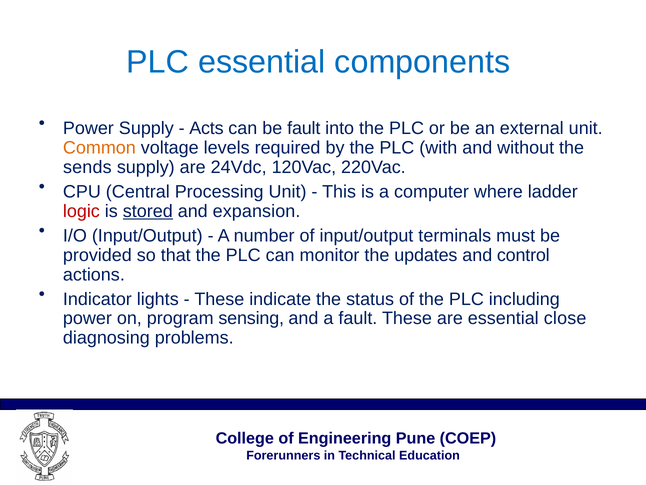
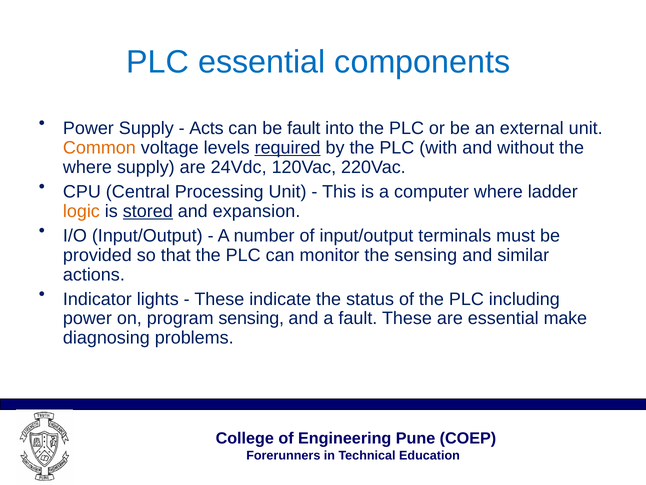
required underline: none -> present (288, 148)
sends: sends -> where (87, 167)
logic colour: red -> orange (81, 211)
the updates: updates -> sensing (426, 255)
control: control -> similar (523, 255)
close: close -> make (565, 318)
